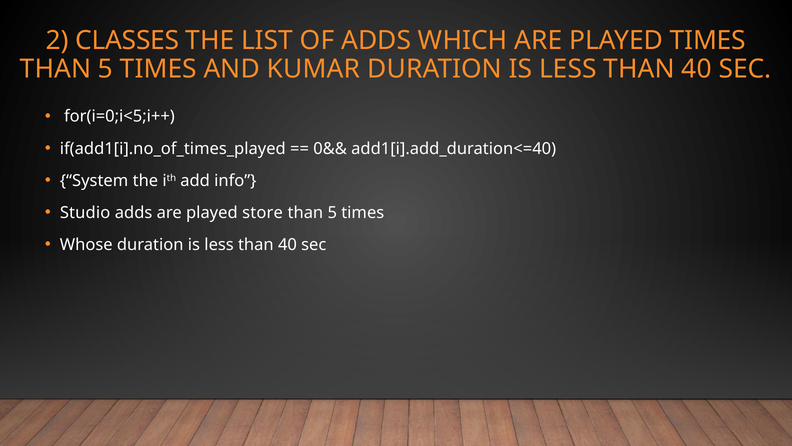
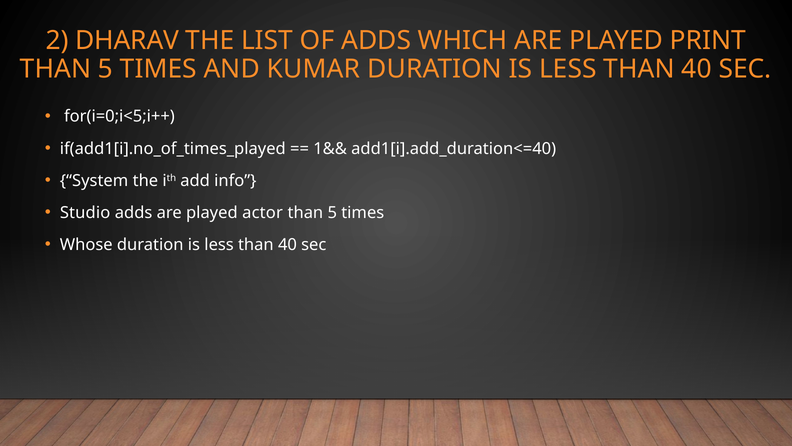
CLASSES: CLASSES -> DHARAV (127, 41)
PLAYED TIMES: TIMES -> PRINT (708, 41)
0&&: 0&& -> 1&& (330, 148)
store: store -> actor (263, 212)
